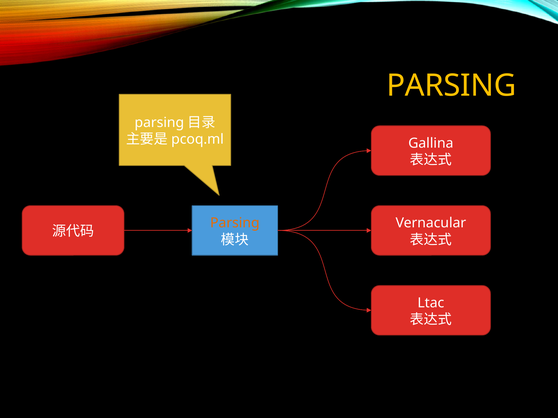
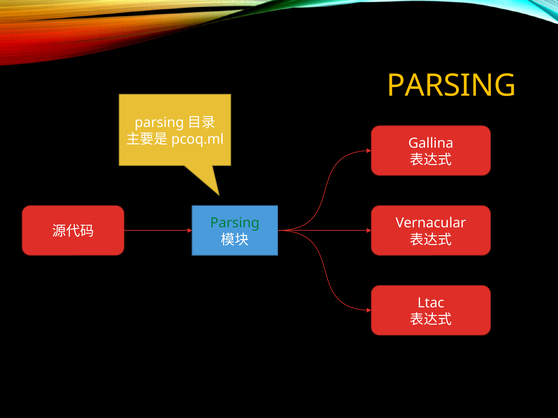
Parsing colour: orange -> green (235, 223)
